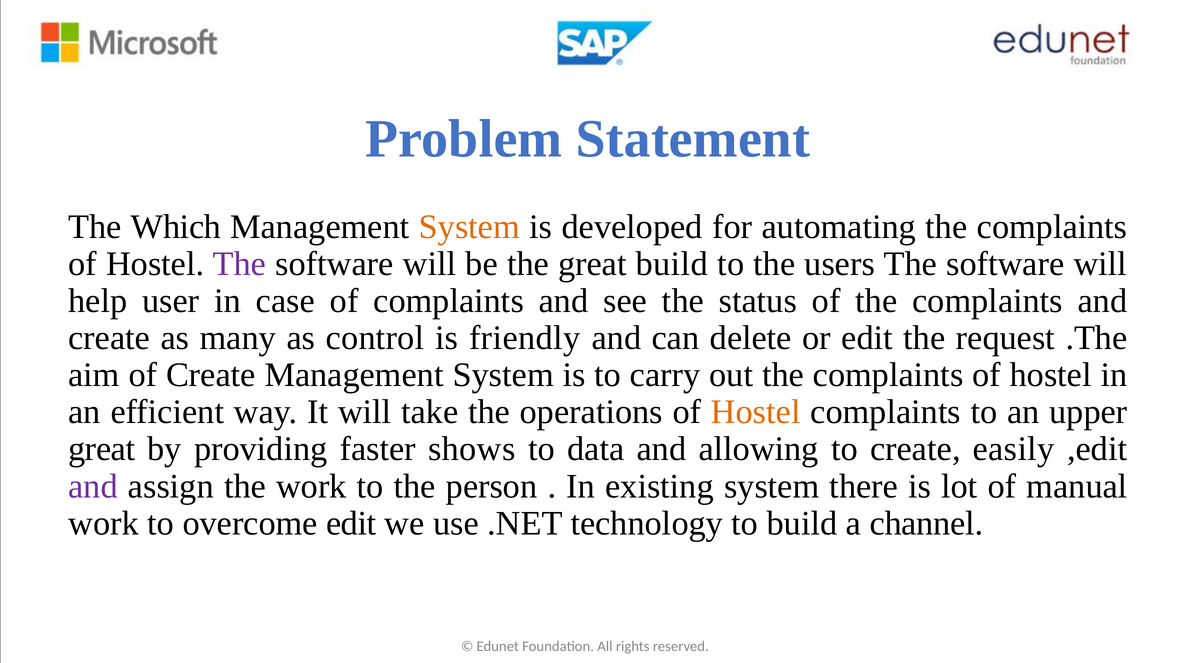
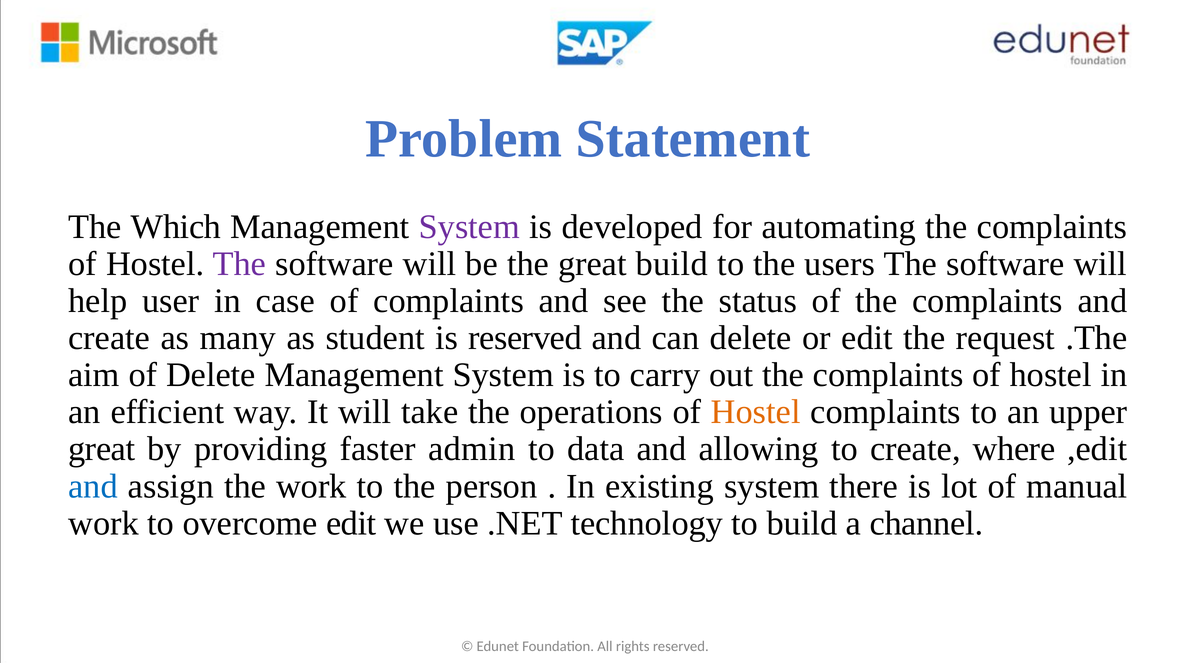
System colour: orange -> purple (469, 227)
control: control -> student (375, 338)
is friendly: friendly -> reserved (525, 338)
of Create: Create -> Delete (211, 375)
shows: shows -> admin (472, 449)
easily: easily -> where (1014, 449)
and colour: purple -> blue (93, 486)
